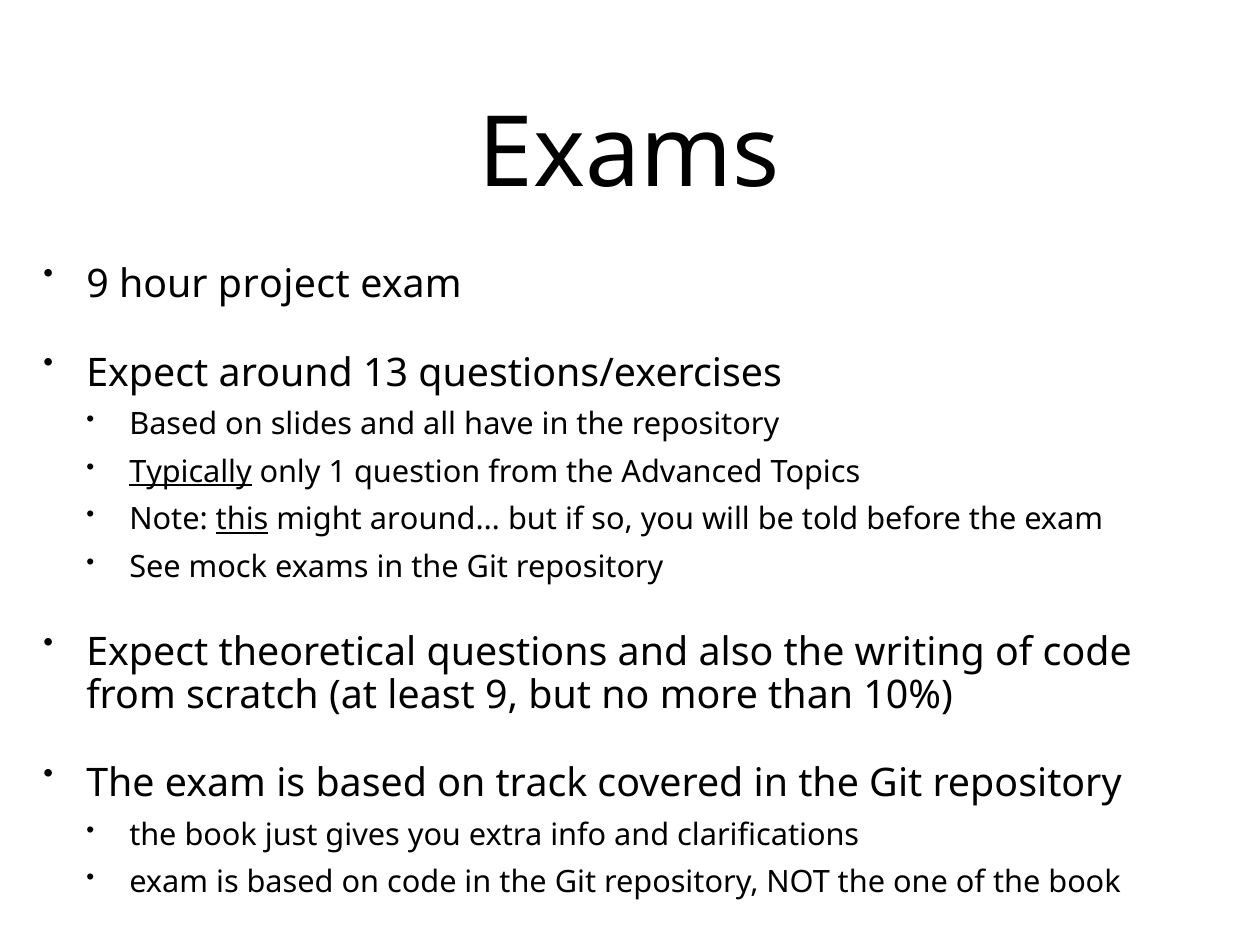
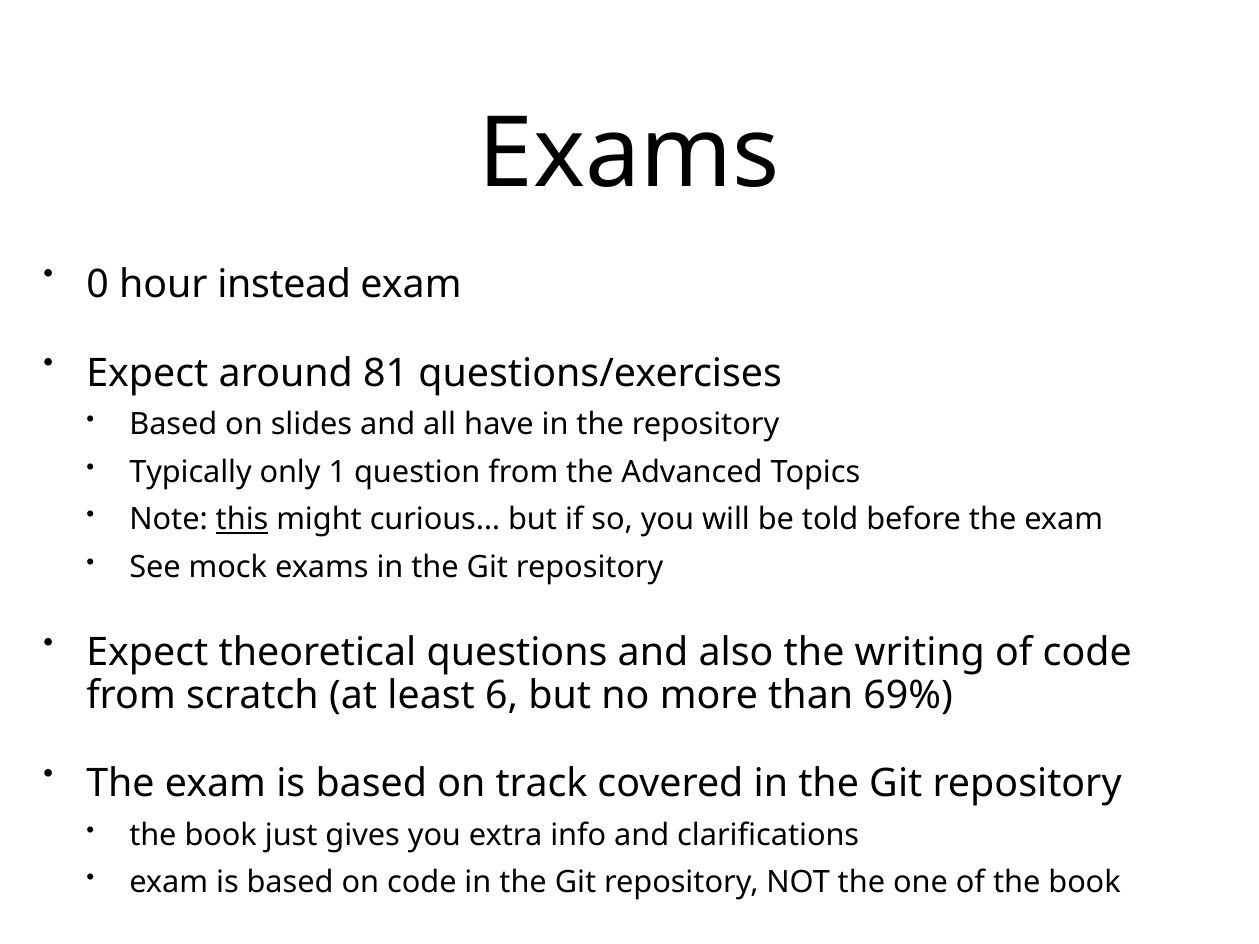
9: 9 -> 0 (98, 284)
project: project -> instead (284, 284)
13: 13 -> 81 (386, 373)
Typically underline: present -> none (190, 472)
around…: around… -> curious… (435, 520)
least 9: 9 -> 6 (502, 695)
10%: 10% -> 69% (908, 695)
